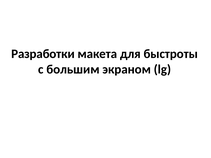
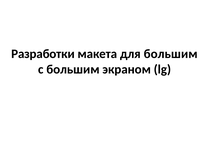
для быстроты: быстроты -> большим (171, 54)
